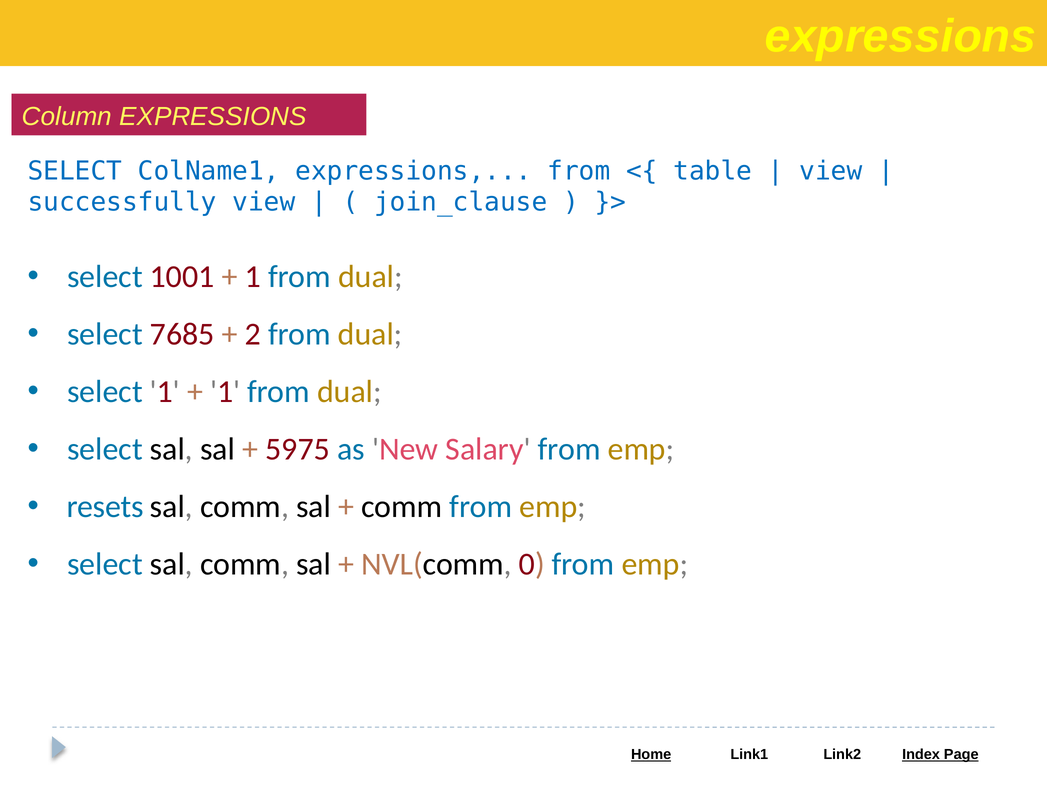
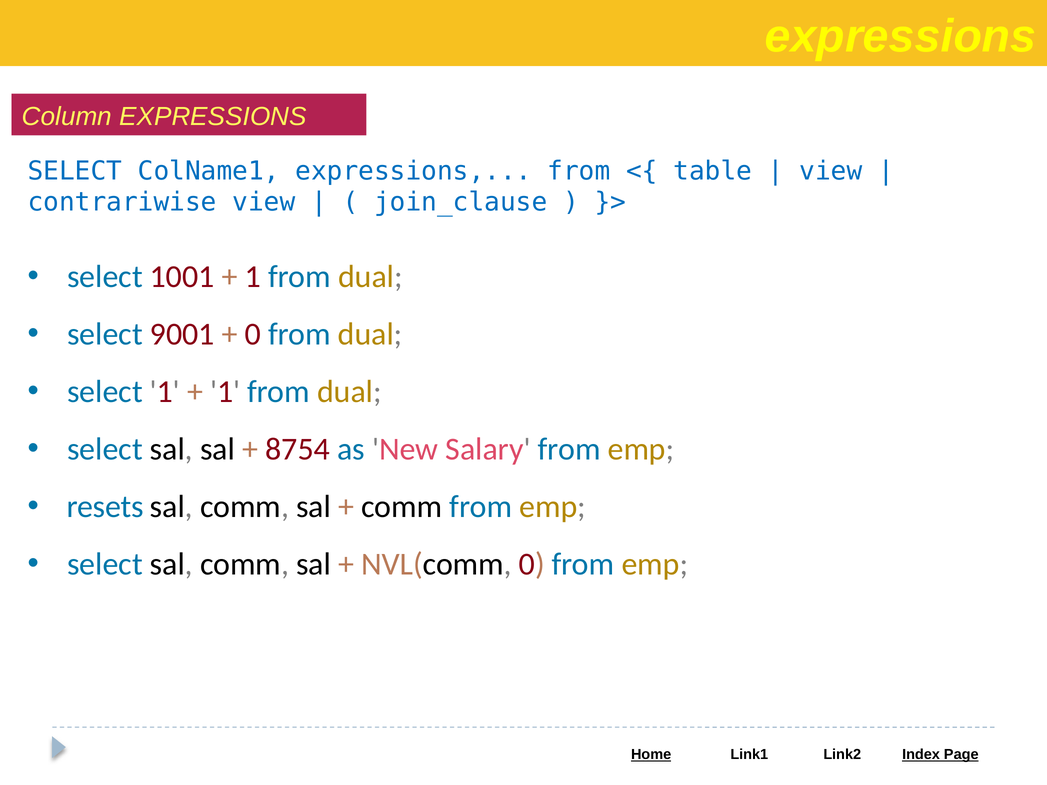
successfully: successfully -> contrariwise (122, 202)
7685: 7685 -> 9001 (182, 334)
2: 2 -> 0 (253, 334)
5975: 5975 -> 8754 (298, 449)
